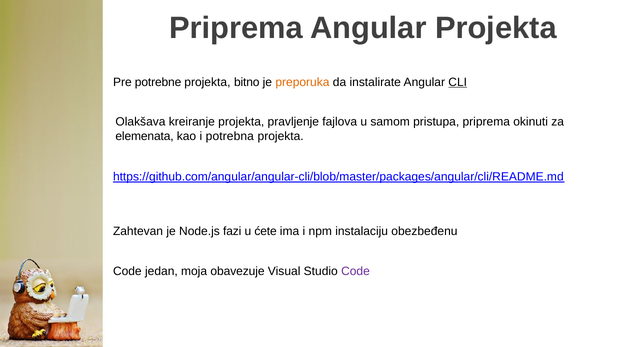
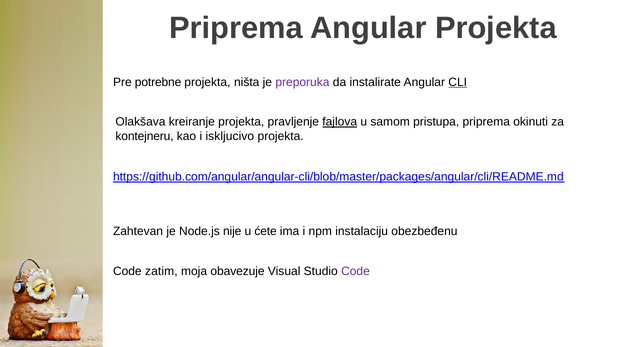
bitno: bitno -> ništa (247, 82)
preporuka colour: orange -> purple (302, 82)
fajlova underline: none -> present (340, 122)
elemenata: elemenata -> kontejneru (145, 136)
potrebna: potrebna -> iskljucivo (230, 136)
fazi: fazi -> nije (232, 231)
jedan: jedan -> zatim (161, 272)
